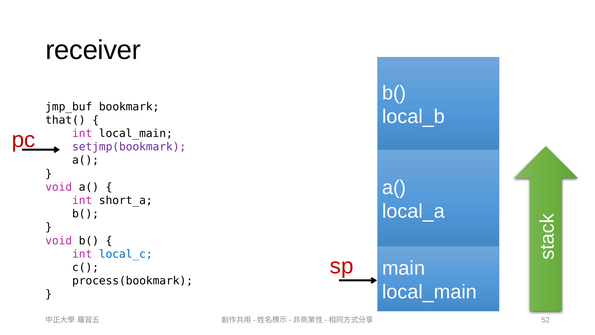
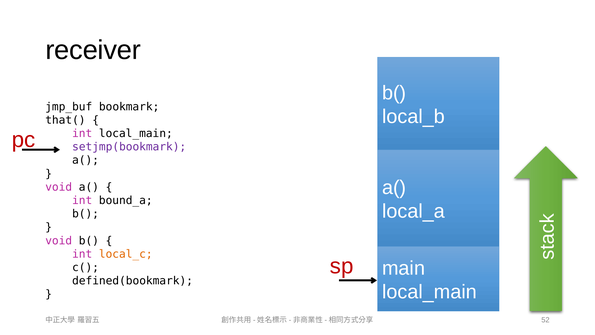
short_a: short_a -> bound_a (126, 200)
local_c colour: blue -> orange (126, 254)
process(bookmark: process(bookmark -> defined(bookmark (133, 281)
